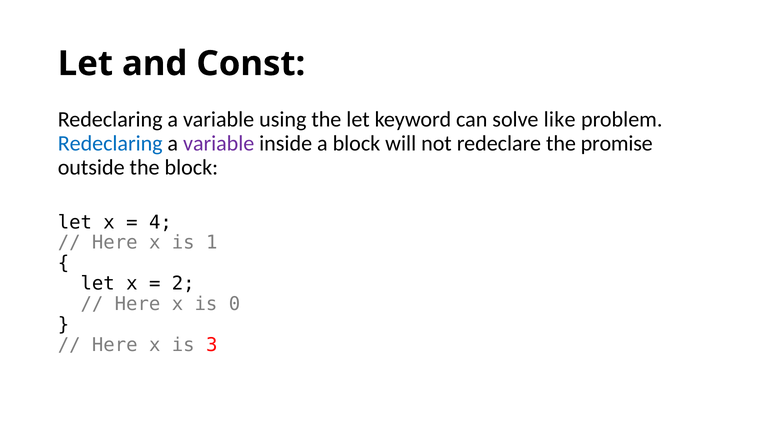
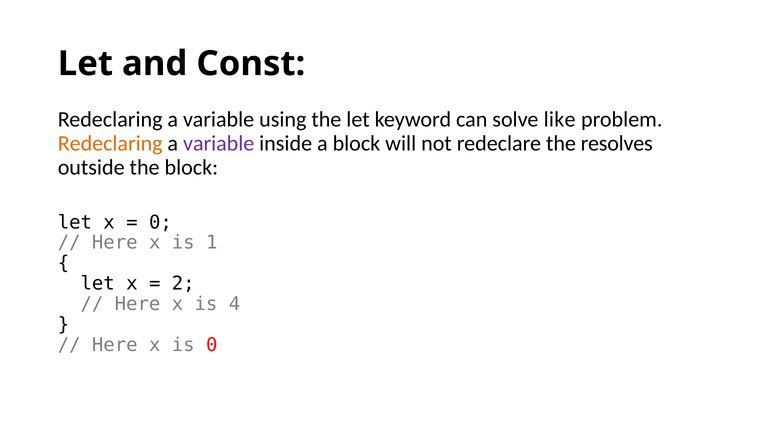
Redeclaring colour: blue -> orange (110, 144)
promise: promise -> resolves (617, 144)
4: 4 -> 0 (160, 222)
0: 0 -> 4 (234, 304)
is 3: 3 -> 0 (212, 345)
